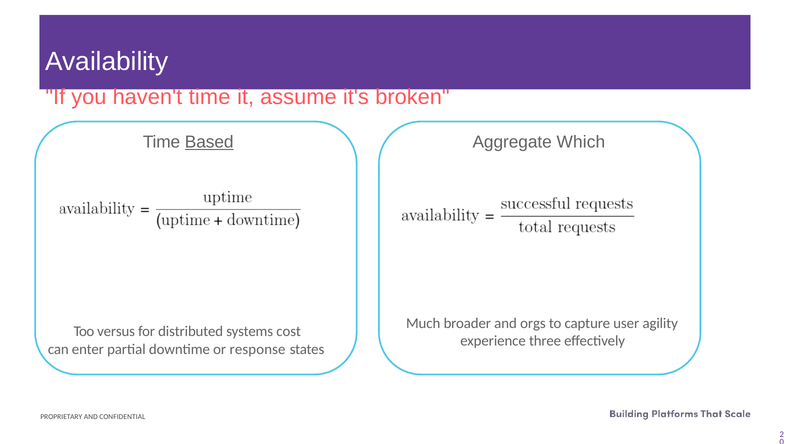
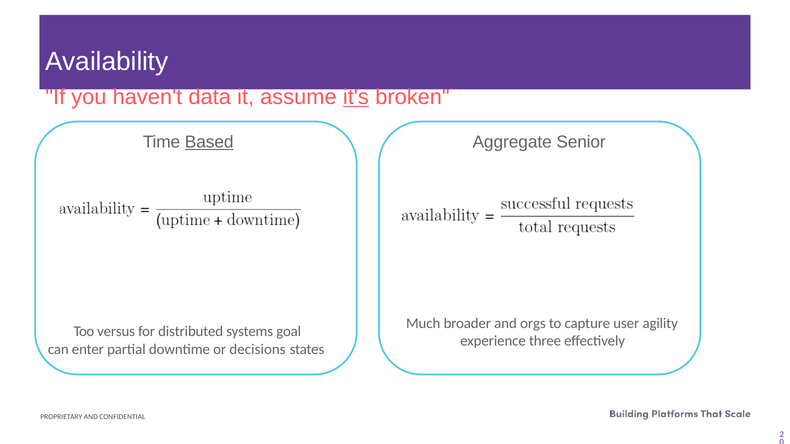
haven't time: time -> data (210, 97)
it's underline: none -> present (356, 97)
Which: Which -> Senior (581, 142)
cost: cost -> goal (289, 332)
response: response -> decisions (258, 350)
